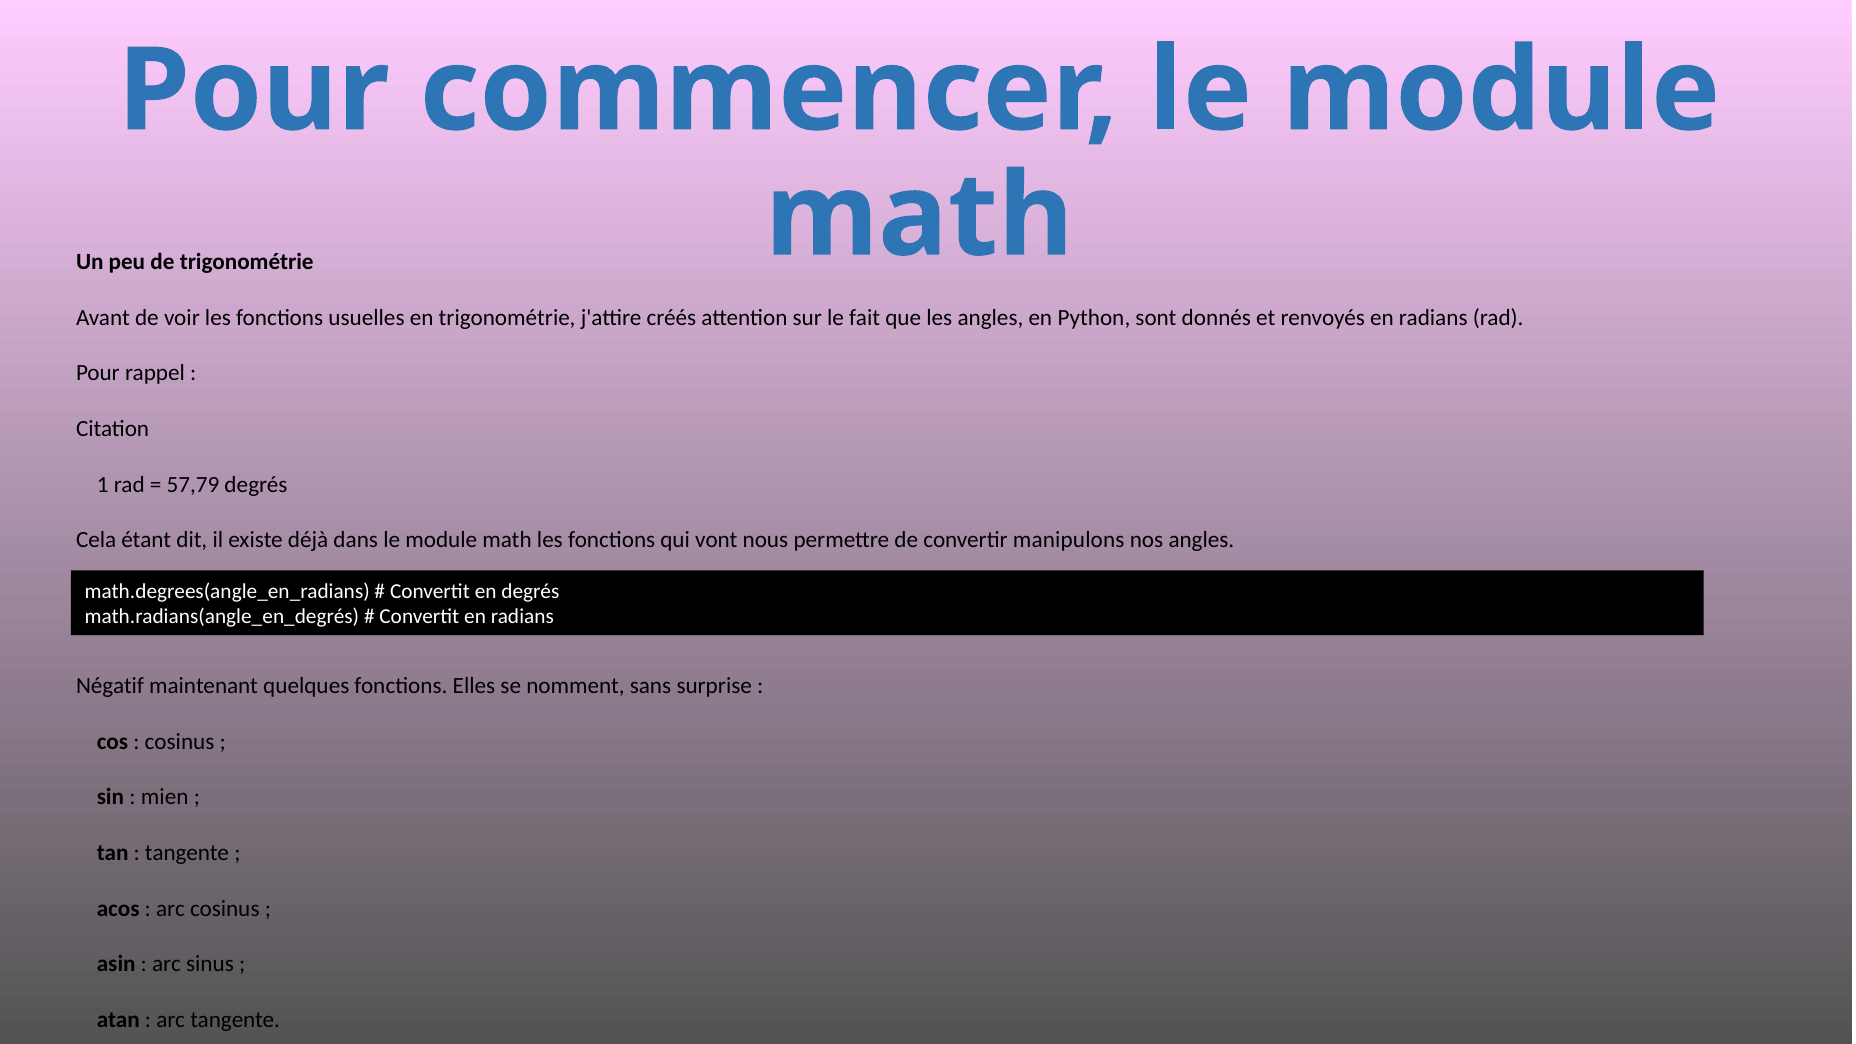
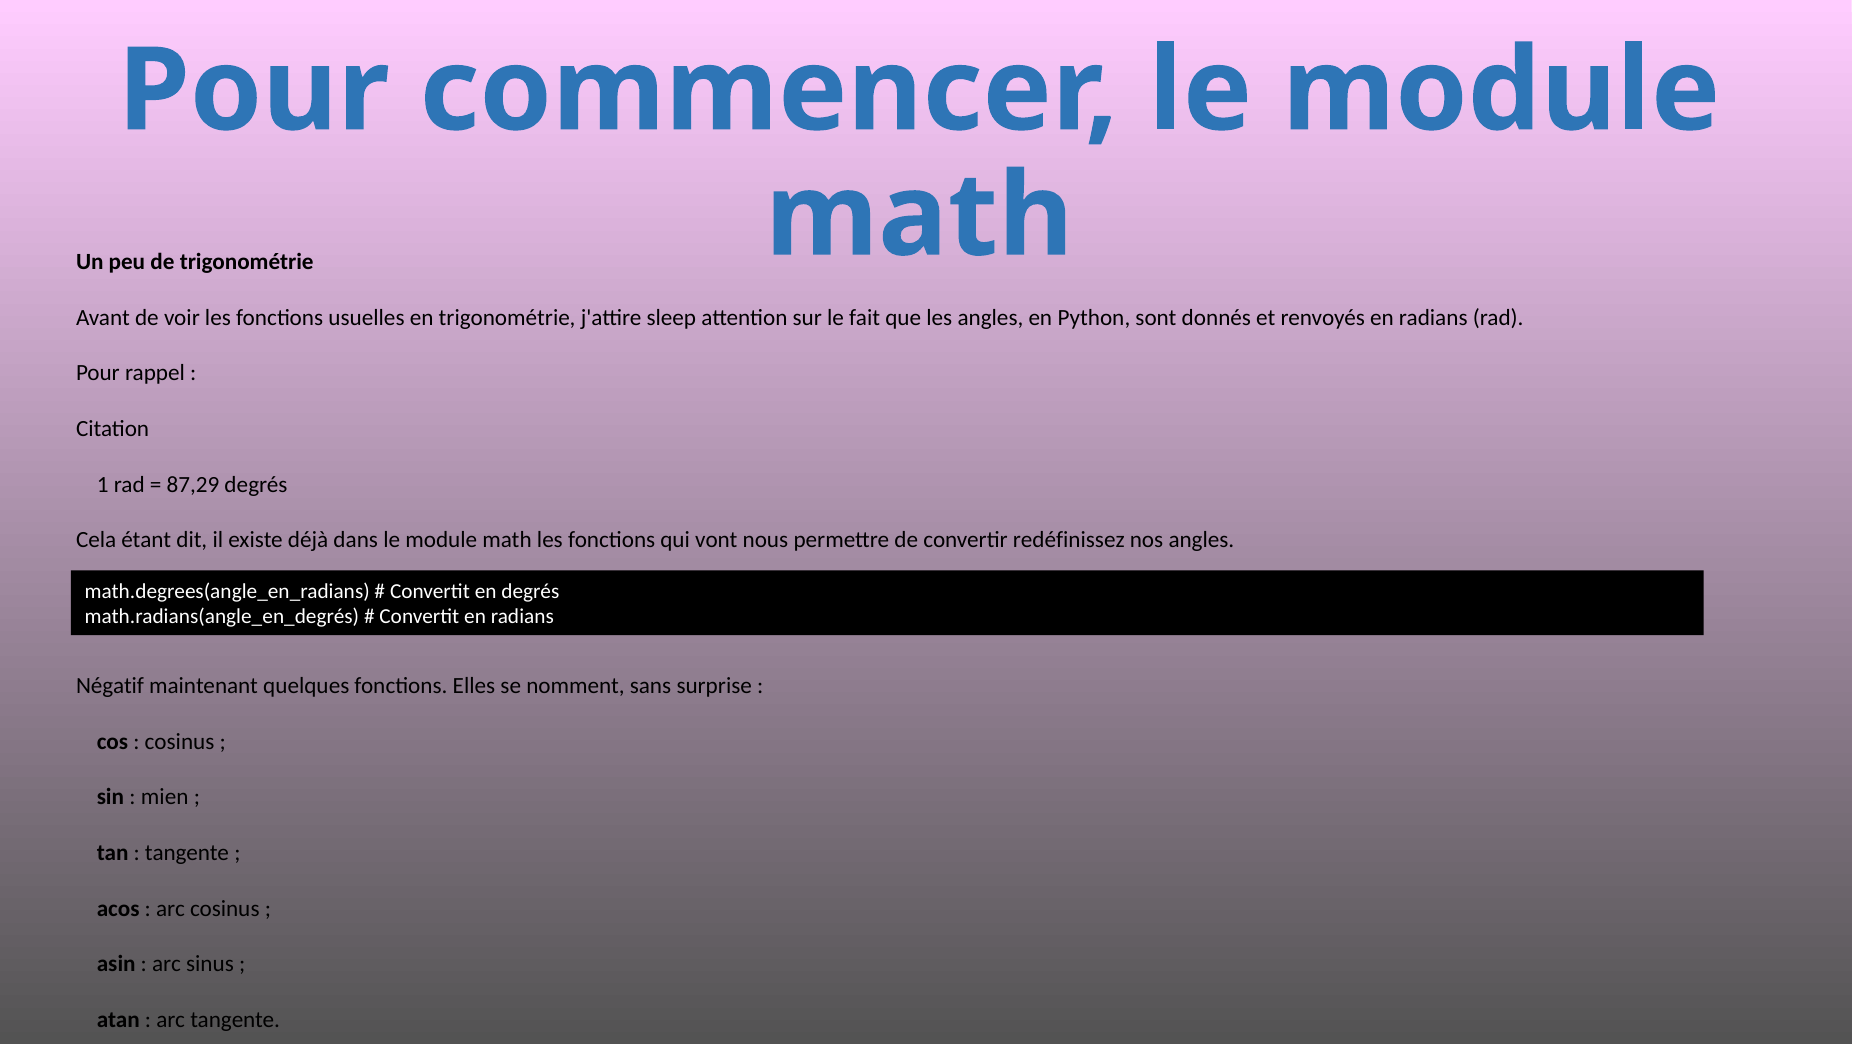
créés: créés -> sleep (671, 317)
57,79: 57,79 -> 87,29 (193, 484)
manipulons: manipulons -> redéfinissez (1069, 540)
